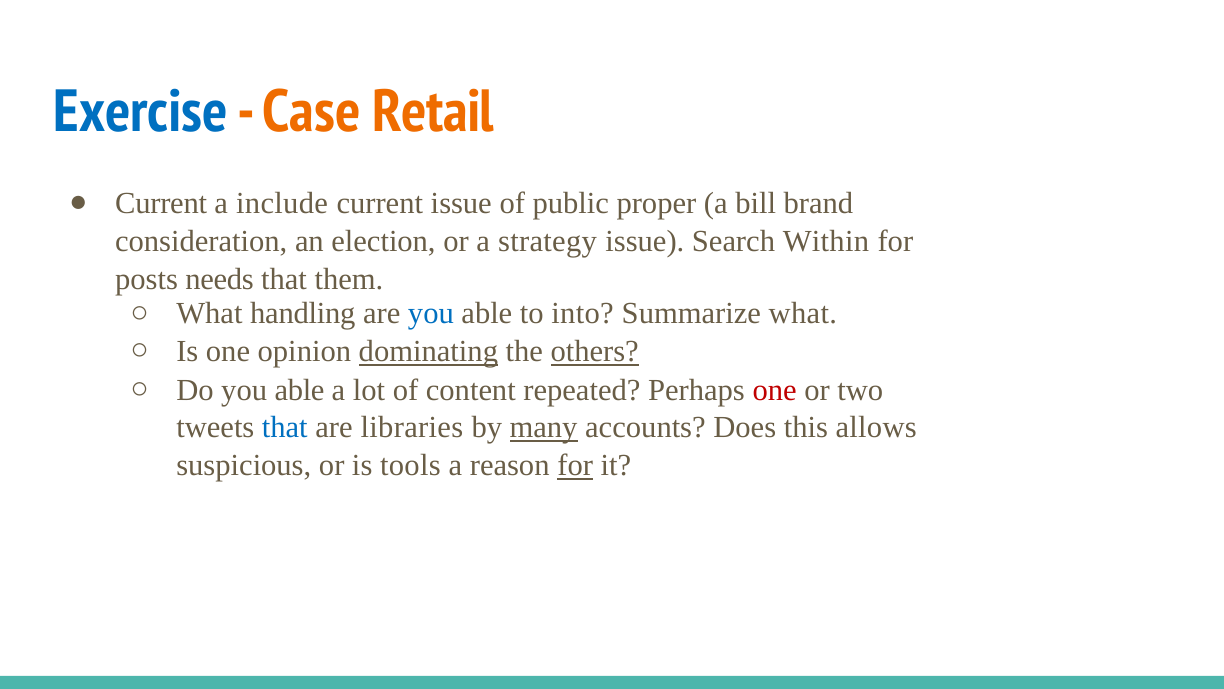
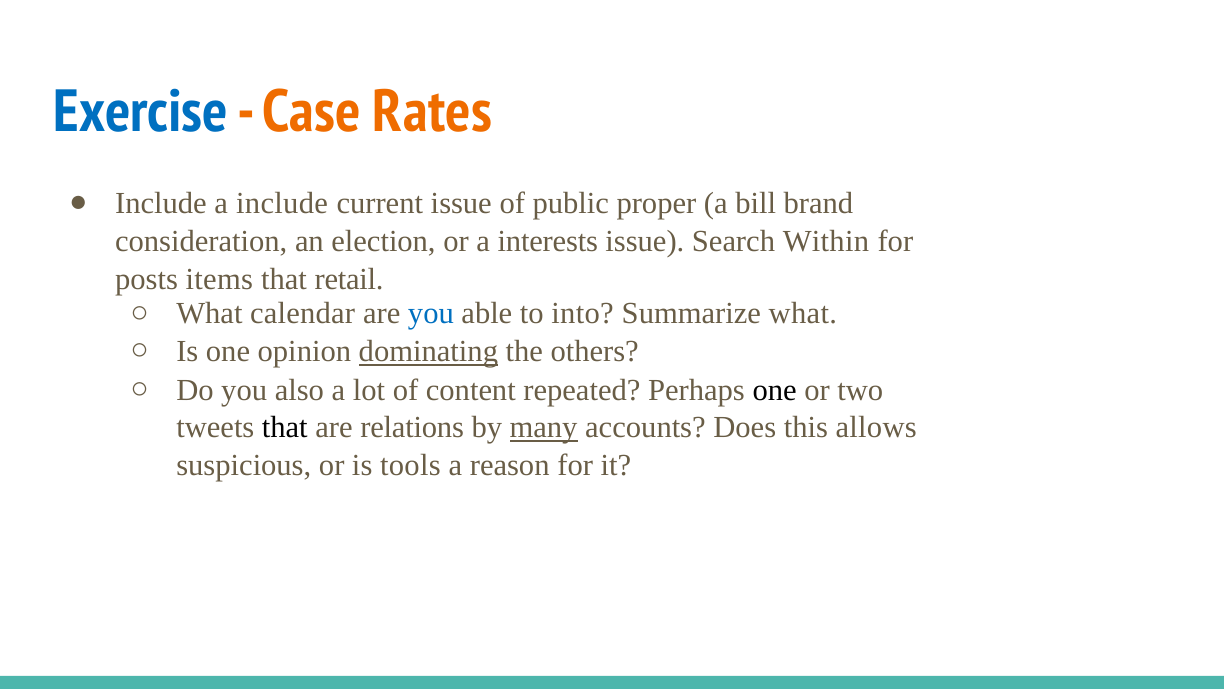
Retail: Retail -> Rates (433, 112)
Current: Current -> Include (161, 203)
strategy: strategy -> interests (548, 241)
needs: needs -> items (219, 279)
them: them -> retail (349, 279)
handling: handling -> calendar (303, 313)
others underline: present -> none (595, 351)
Do you able: able -> also (299, 390)
one colour: red -> black (775, 390)
that colour: blue -> black (285, 428)
libraries: libraries -> relations (412, 428)
for underline: present -> none (575, 465)
